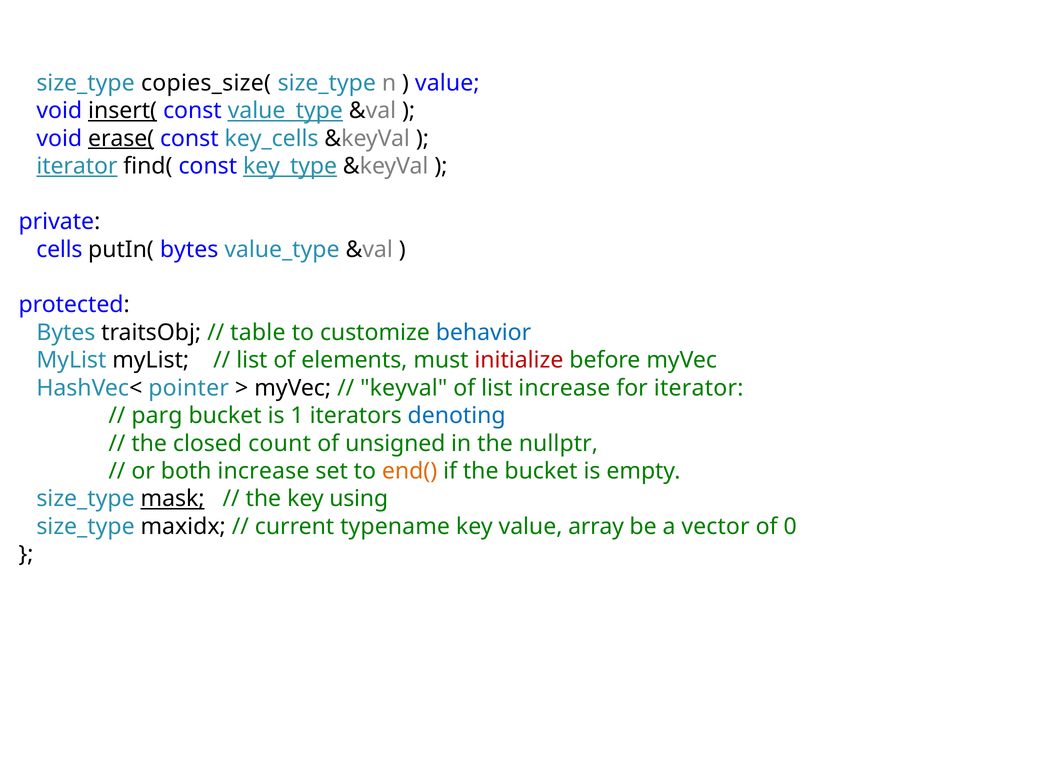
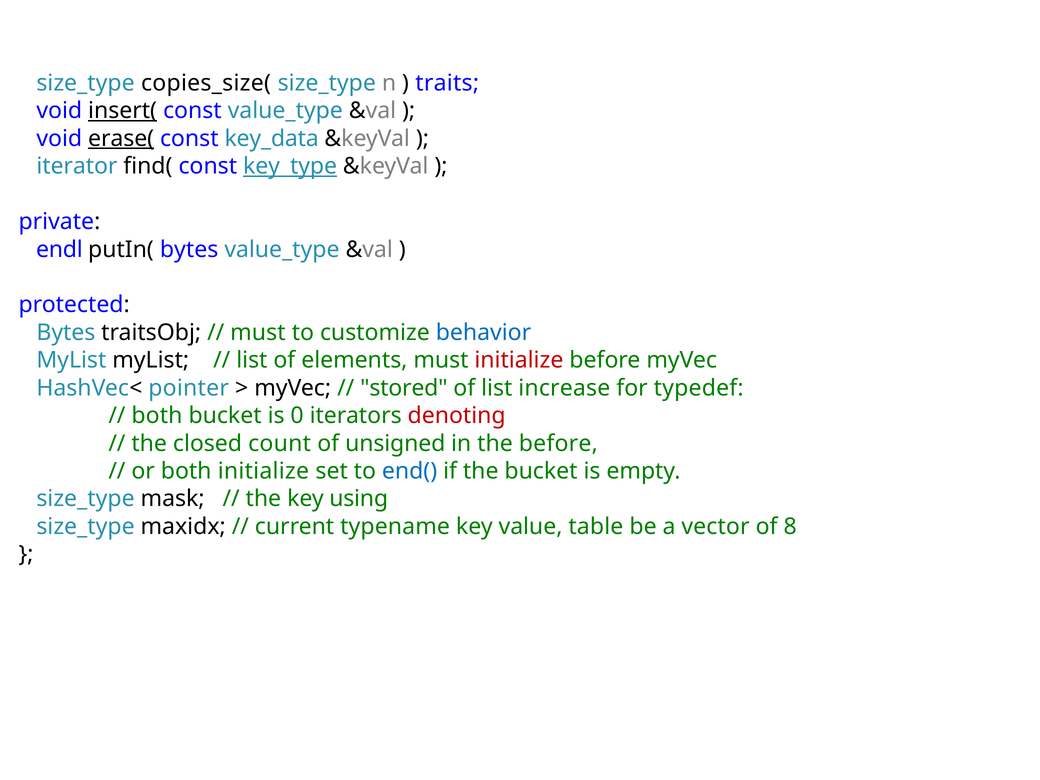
value: value -> traits (447, 83)
value_type underline: present -> none (285, 111)
key_cells: key_cells -> key_data (272, 139)
iterator underline: present -> none (77, 166)
cells: cells -> endl (59, 249)
table: table -> must (258, 333)
keyval: keyval -> stored (404, 388)
for iterator: iterator -> typedef (699, 388)
parg: parg -> both (157, 416)
1: 1 -> 0 (297, 416)
denoting colour: blue -> red (457, 416)
the nullptr: nullptr -> before (558, 443)
both increase: increase -> initialize (263, 471)
end( colour: orange -> blue (410, 471)
mask underline: present -> none (173, 499)
array: array -> table (596, 527)
0: 0 -> 8 (790, 527)
